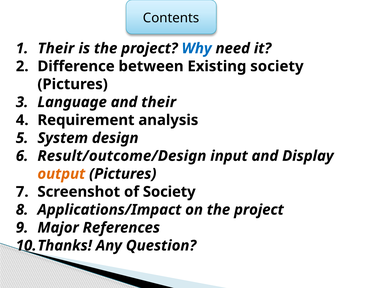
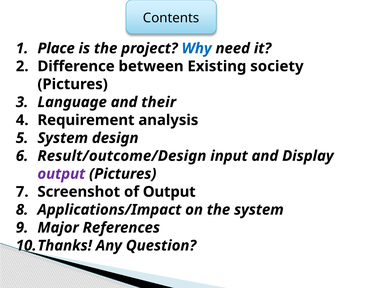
Their: Their -> Place (56, 48)
output colour: orange -> purple (61, 174)
of Society: Society -> Output (169, 192)
on the project: project -> system (259, 210)
